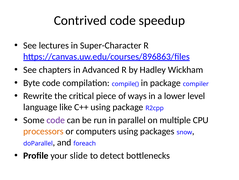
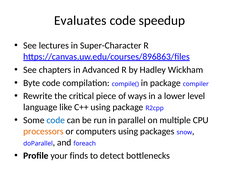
Contrived: Contrived -> Evaluates (80, 20)
code colour: purple -> blue (56, 120)
slide: slide -> finds (79, 155)
